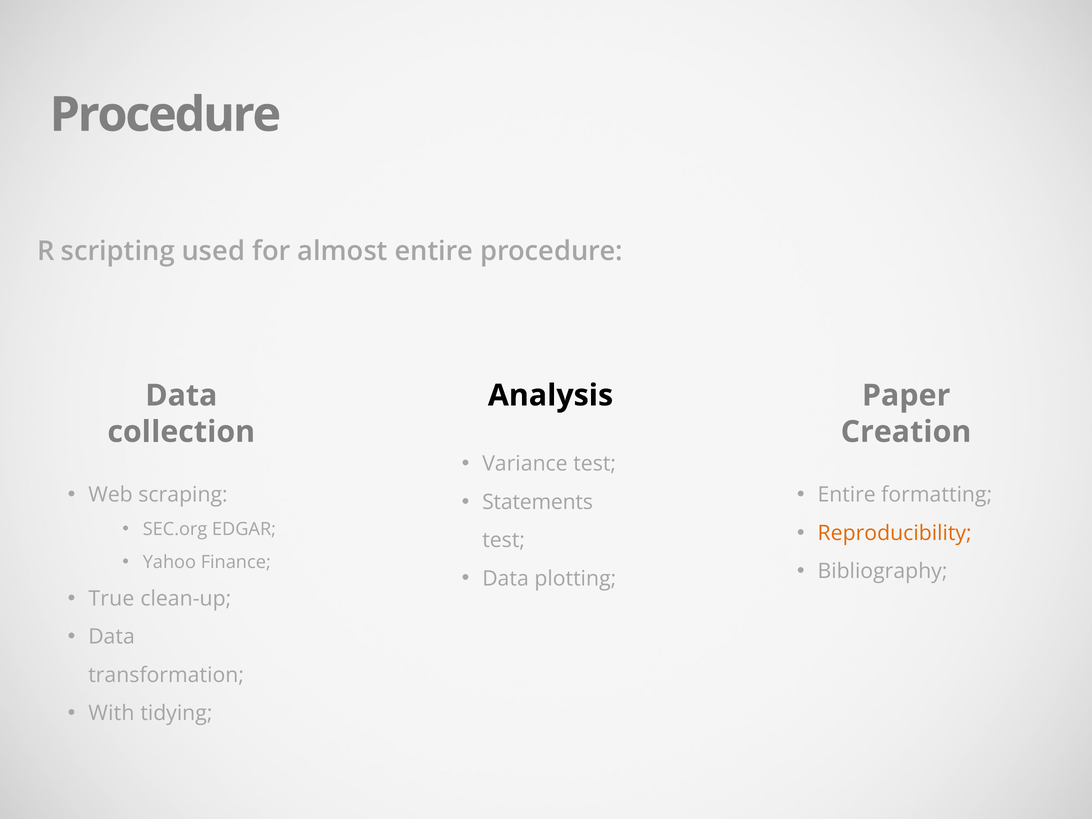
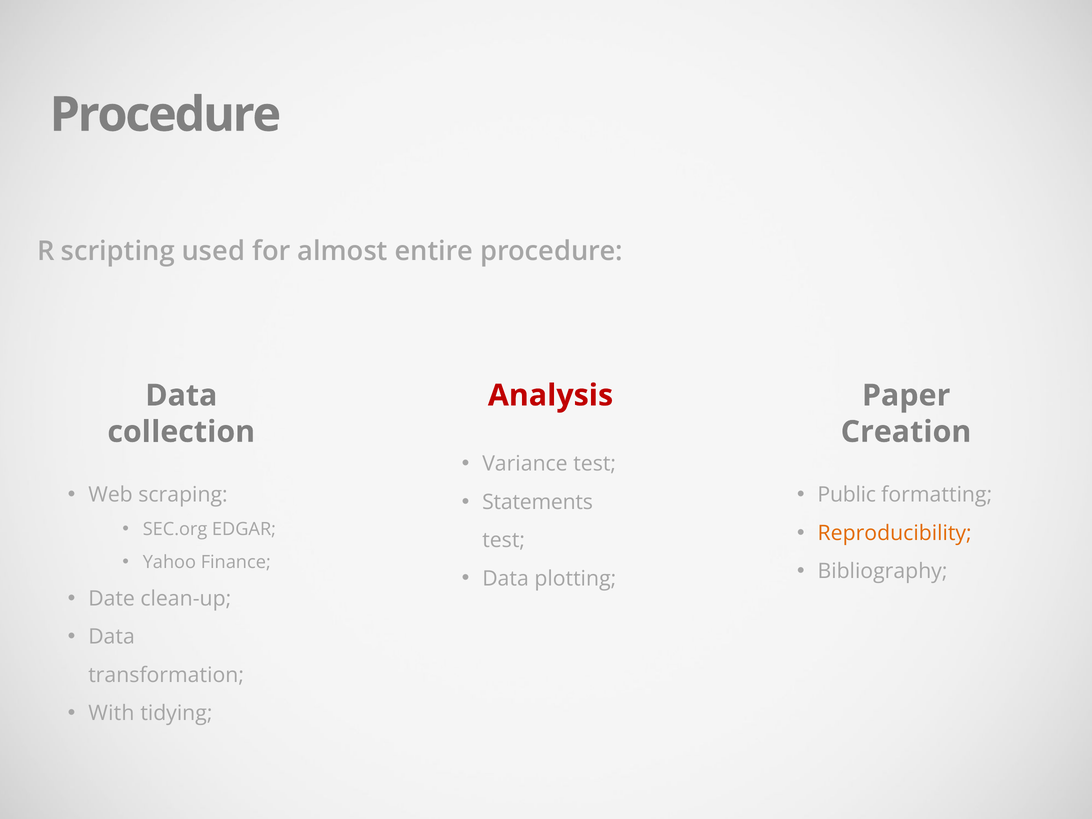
Analysis colour: black -> red (551, 395)
Entire: Entire -> Public (847, 495)
True: True -> Date (112, 599)
